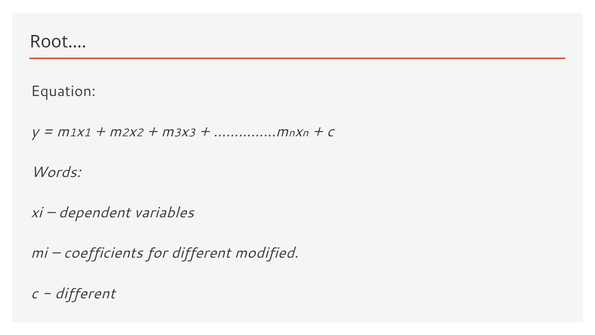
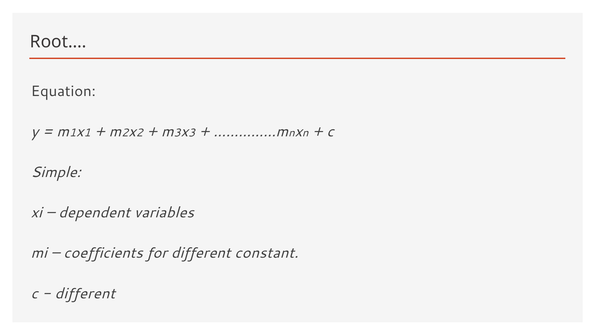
Words: Words -> Simple (56, 172)
modified: modified -> constant (267, 253)
